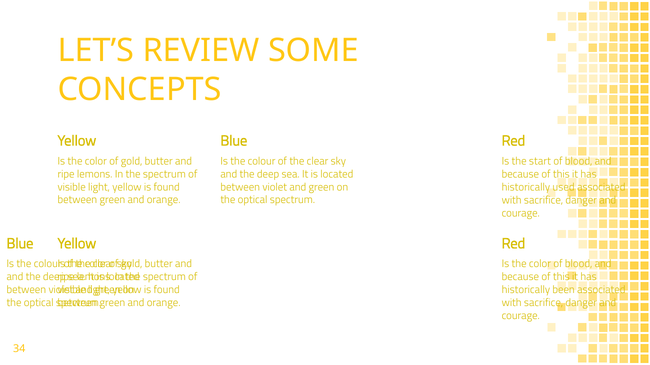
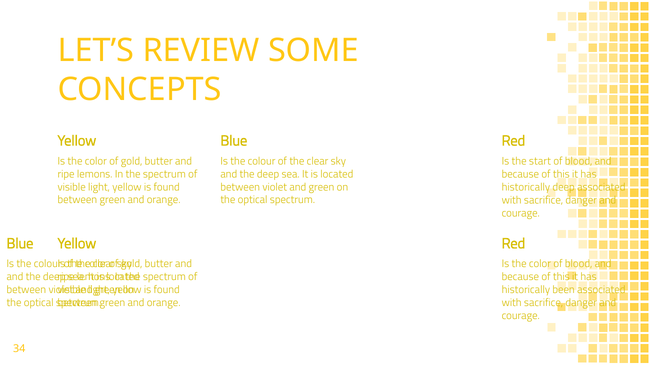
historically used: used -> deep (564, 187)
